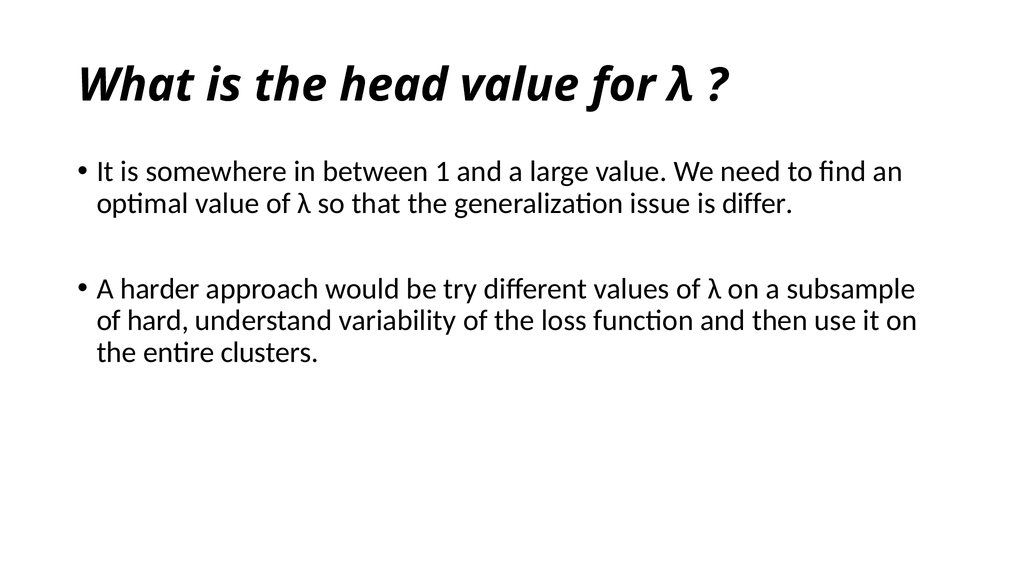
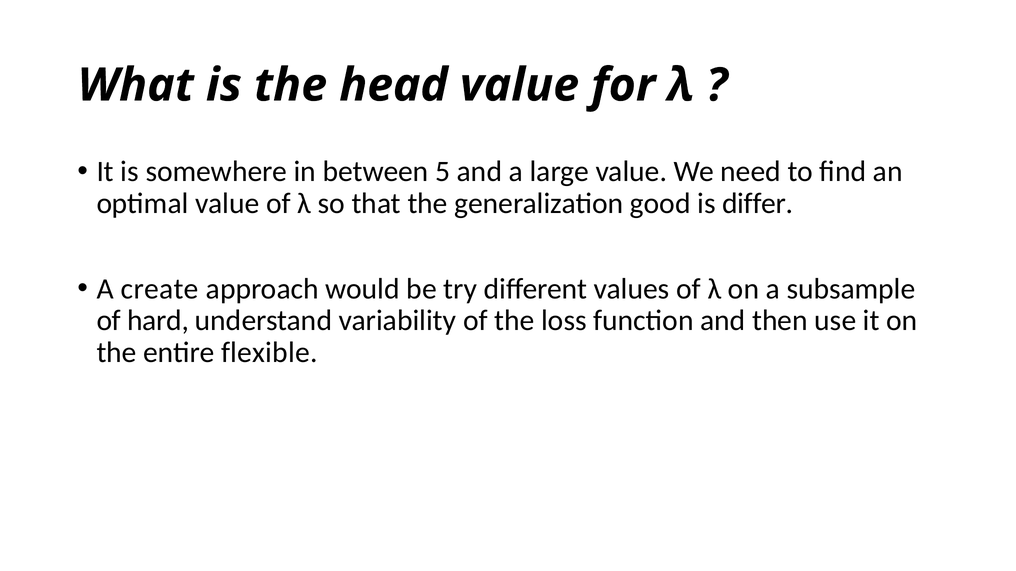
1: 1 -> 5 (443, 172)
issue: issue -> good (660, 204)
harder: harder -> create (160, 289)
clusters: clusters -> flexible (269, 353)
